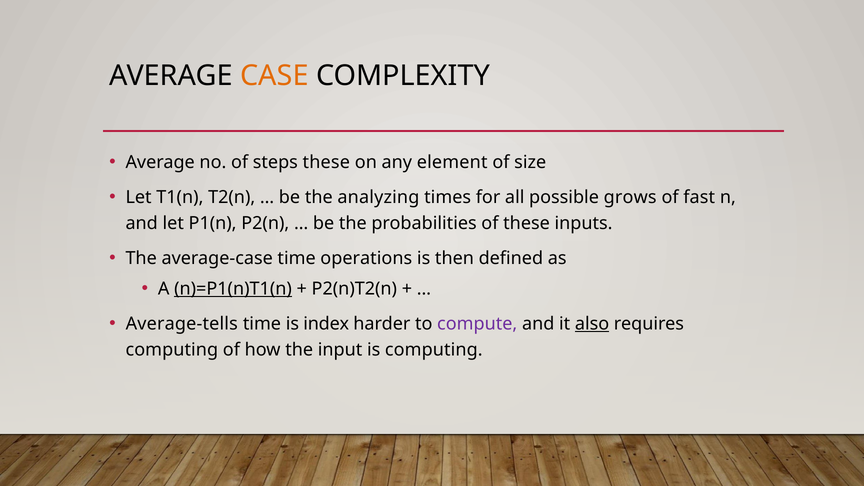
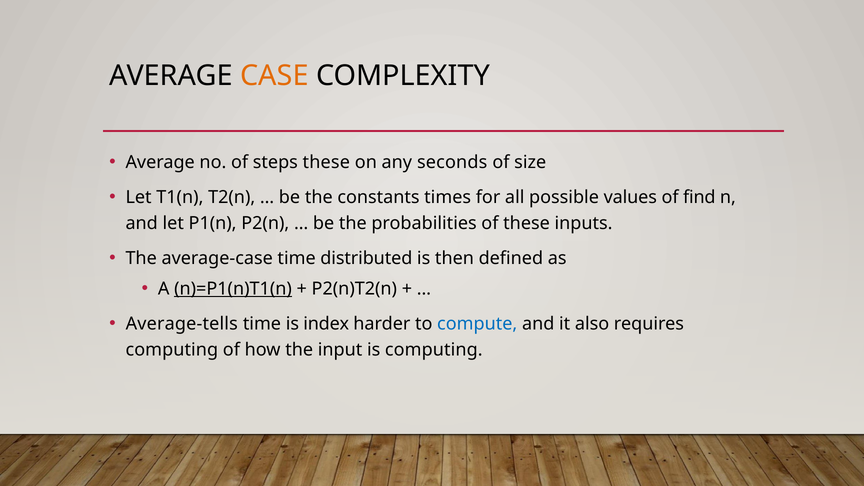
element: element -> seconds (452, 162)
analyzing: analyzing -> constants (379, 197)
grows: grows -> values (630, 197)
fast: fast -> find (699, 197)
operations: operations -> distributed (366, 258)
compute colour: purple -> blue (477, 324)
also underline: present -> none (592, 324)
